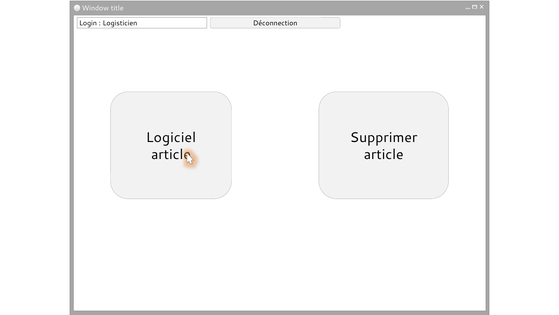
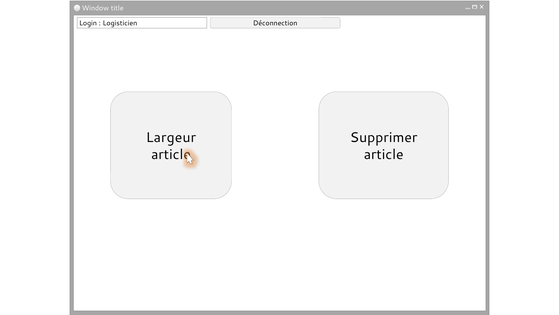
Logiciel: Logiciel -> Largeur (171, 137)
